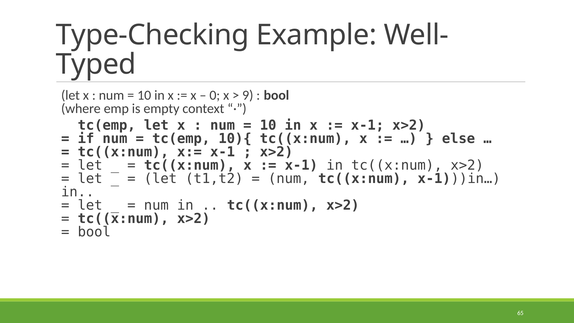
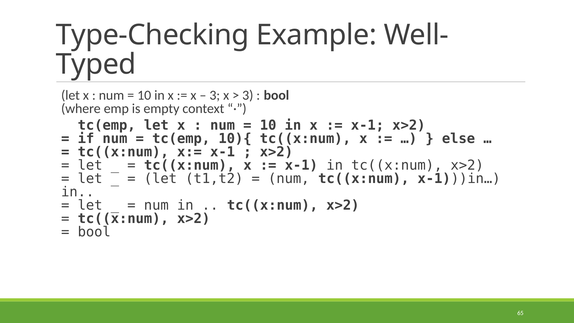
0: 0 -> 3 (215, 95)
9: 9 -> 3 (248, 95)
